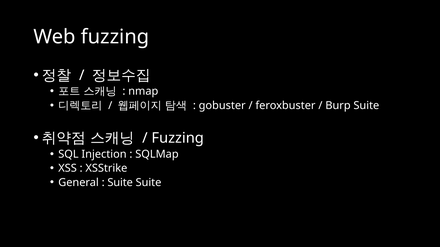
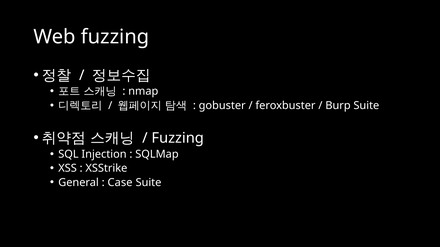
Suite: Suite -> Case (120, 183)
